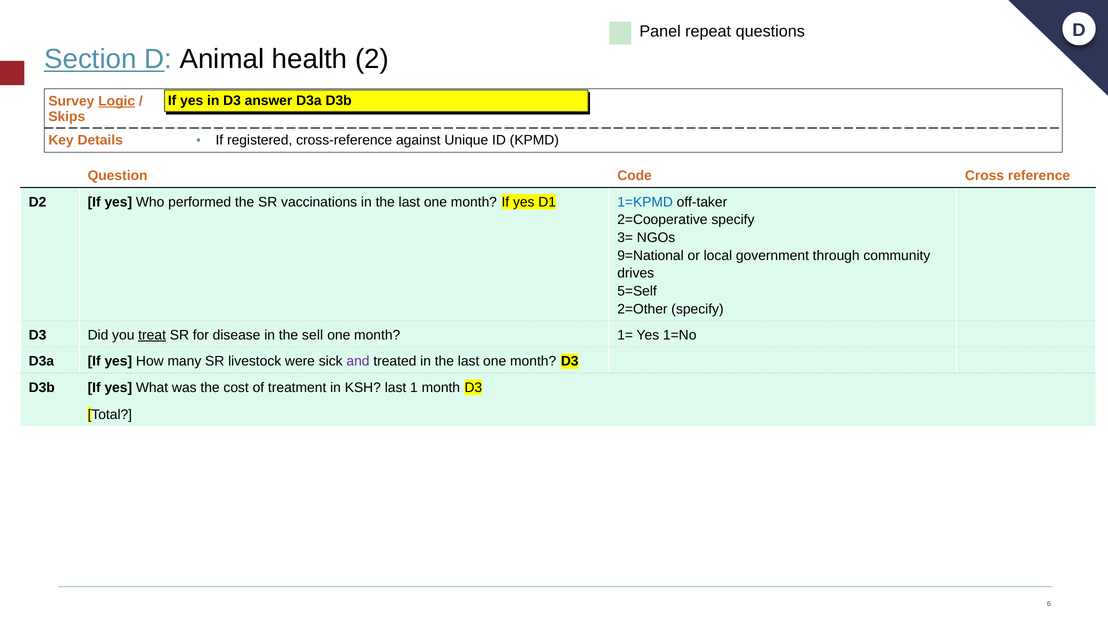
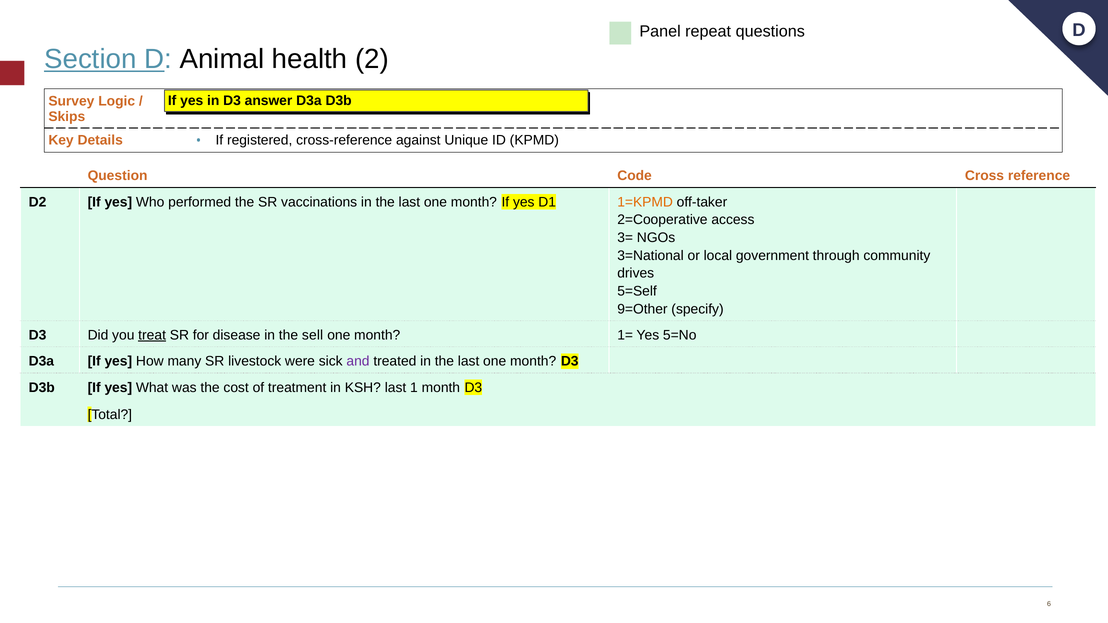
Logic underline: present -> none (117, 101)
1=KPMD colour: blue -> orange (645, 202)
2=Cooperative specify: specify -> access (733, 220)
9=National: 9=National -> 3=National (650, 256)
2=Other: 2=Other -> 9=Other (642, 309)
1=No: 1=No -> 5=No (680, 335)
